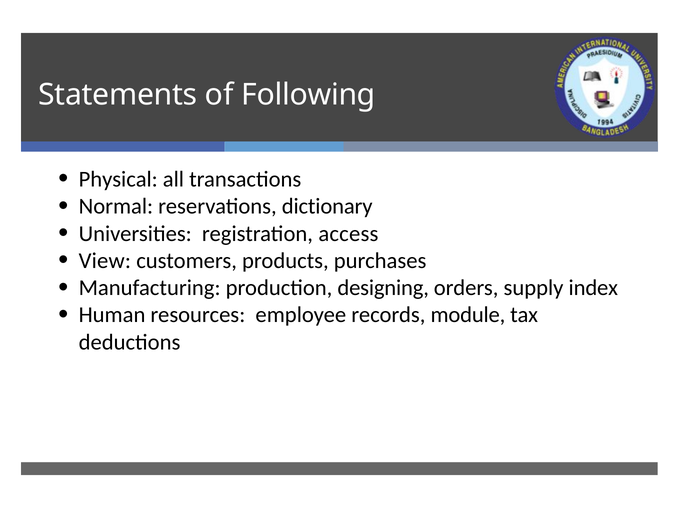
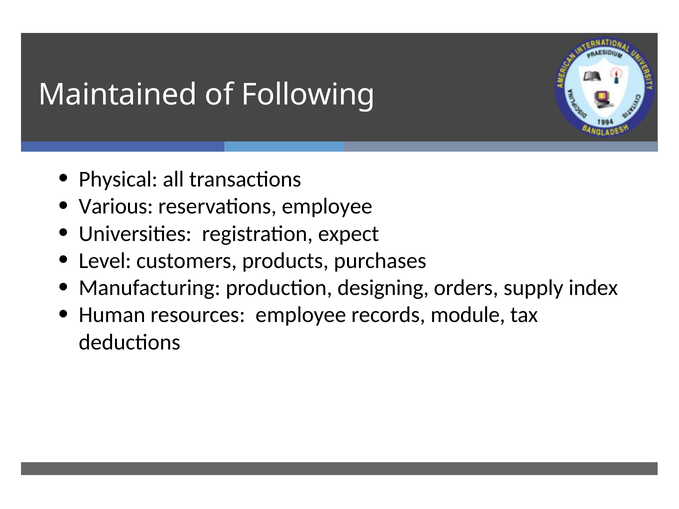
Statements: Statements -> Maintained (118, 95)
Normal: Normal -> Various (116, 207)
reservations dictionary: dictionary -> employee (327, 207)
access: access -> expect (349, 234)
View: View -> Level (105, 261)
